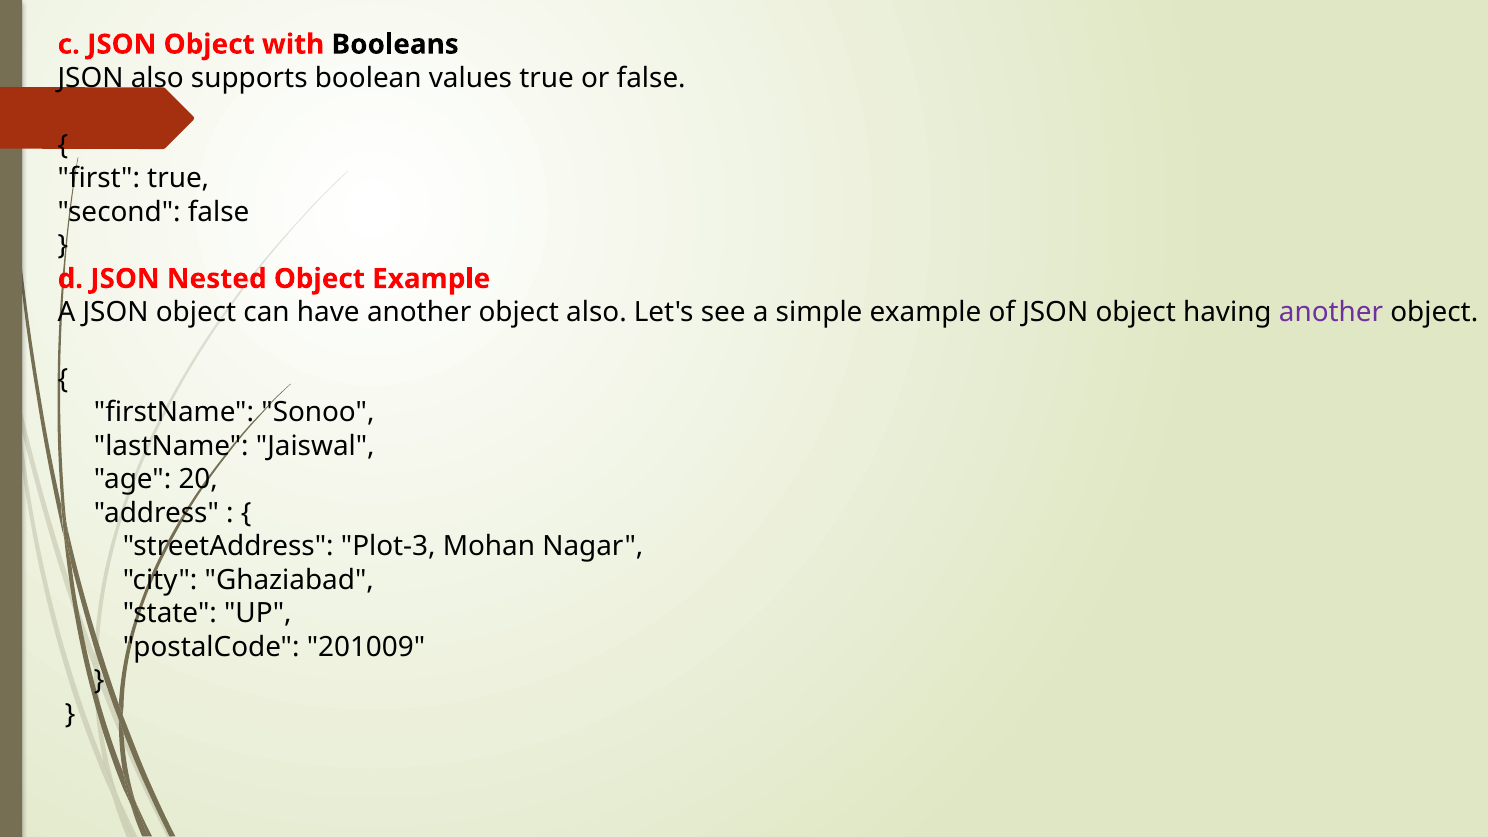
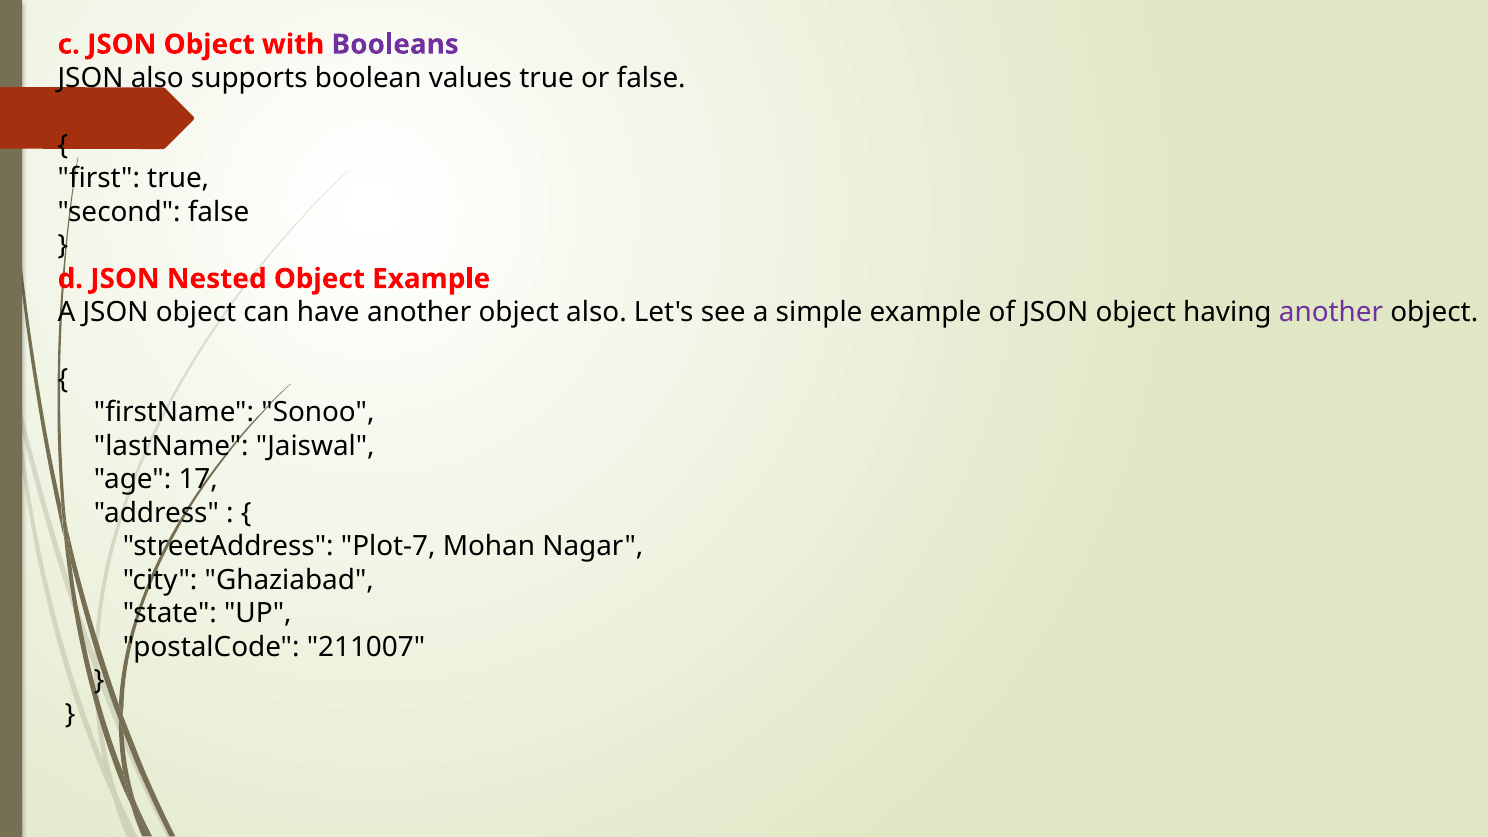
Booleans colour: black -> purple (395, 44)
20: 20 -> 17 (198, 480)
Plot-3: Plot-3 -> Plot-7 (388, 547)
201009: 201009 -> 211007 (366, 647)
